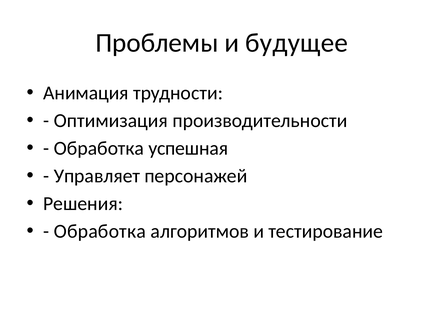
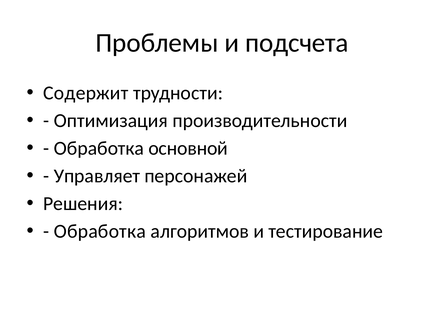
будущее: будущее -> подсчета (297, 43)
Анимация: Анимация -> Содержит (86, 93)
успешная: успешная -> основной (188, 148)
